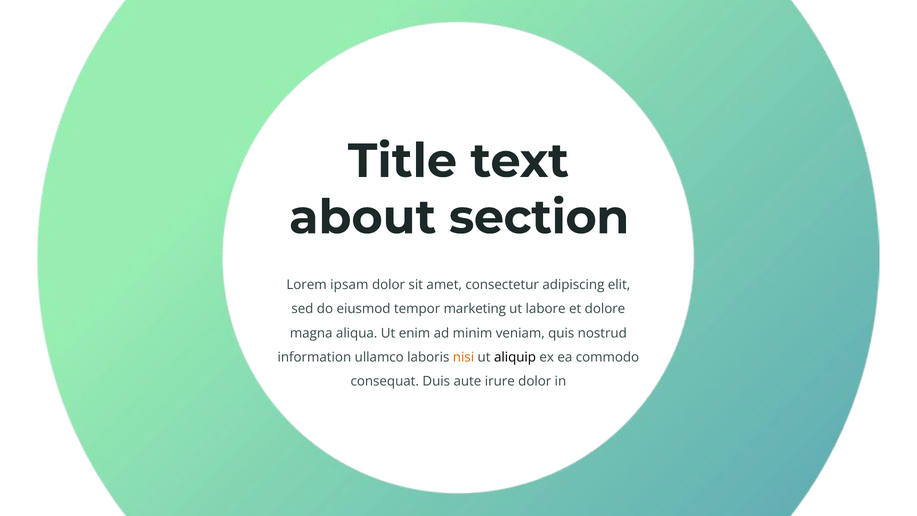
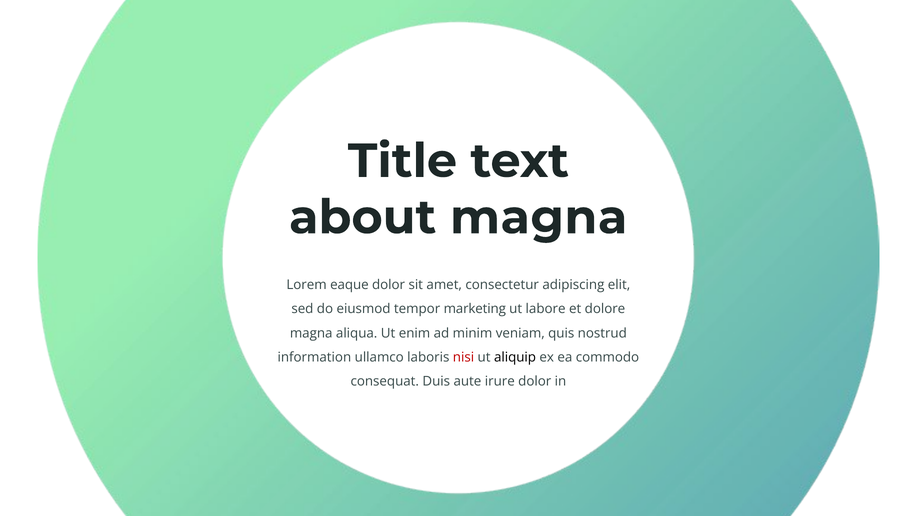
about section: section -> magna (539, 217)
ipsam: ipsam -> eaque (349, 285)
nisi colour: orange -> red (463, 357)
